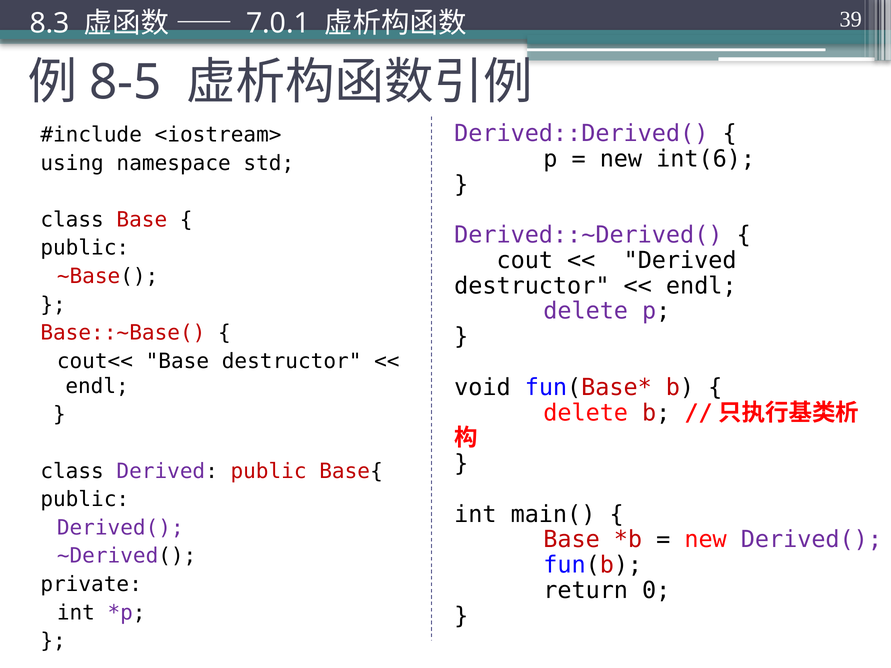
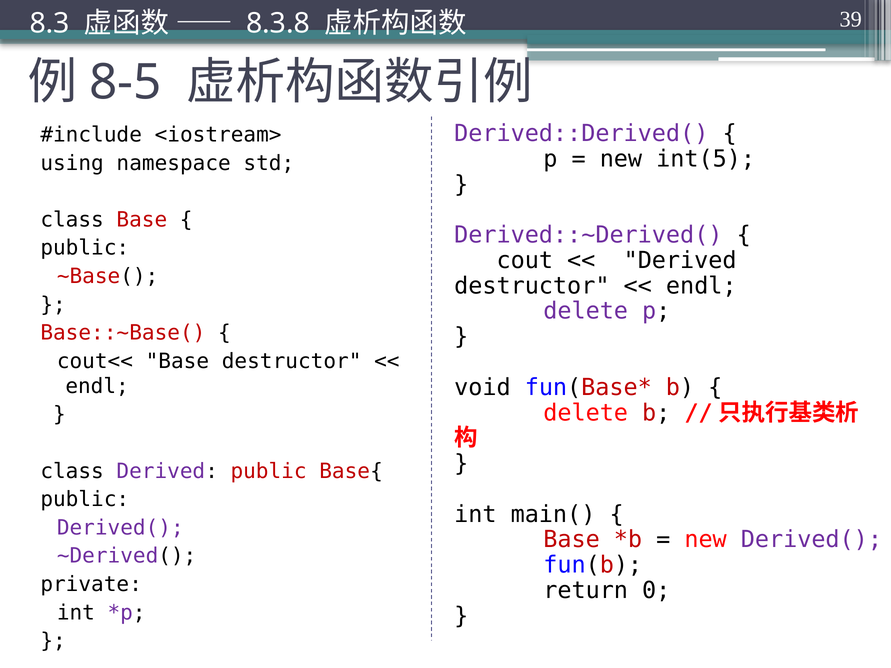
7.0.1: 7.0.1 -> 8.3.8 (278, 23)
int(6: int(6 -> int(5 (706, 159)
